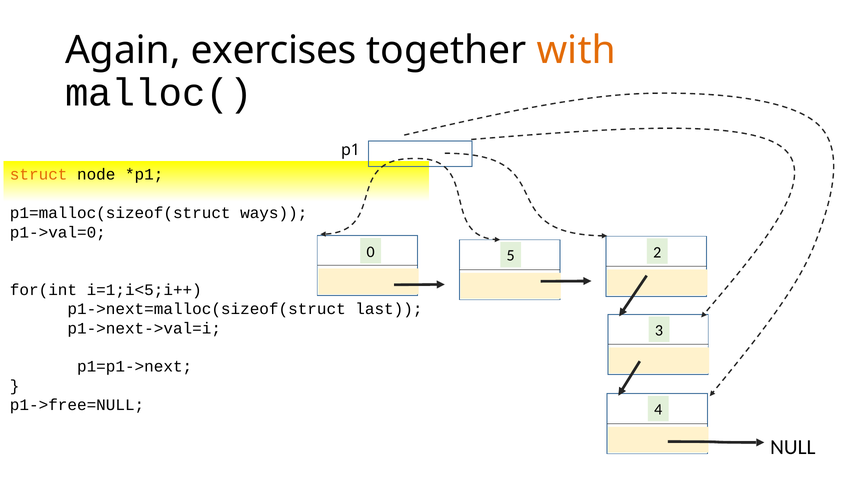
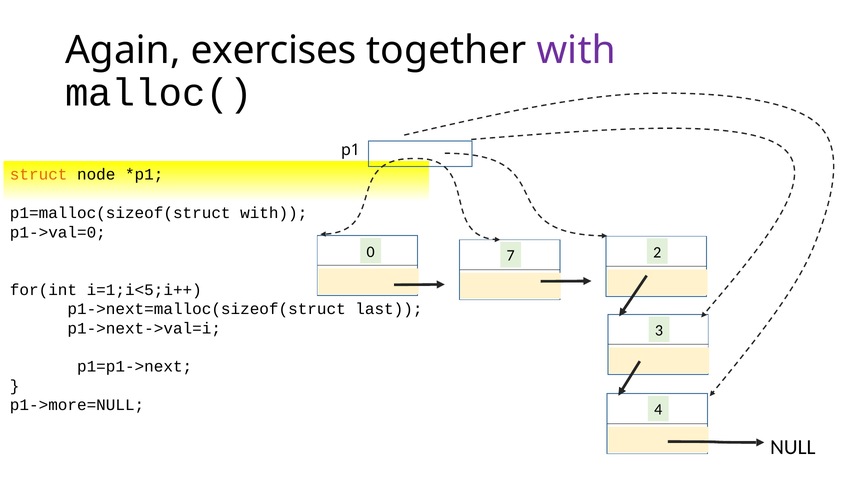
with colour: orange -> purple (576, 51)
p1=malloc(sizeof(struct ways: ways -> with (274, 213)
5: 5 -> 7 (511, 256)
p1->free=NULL: p1->free=NULL -> p1->more=NULL (77, 405)
